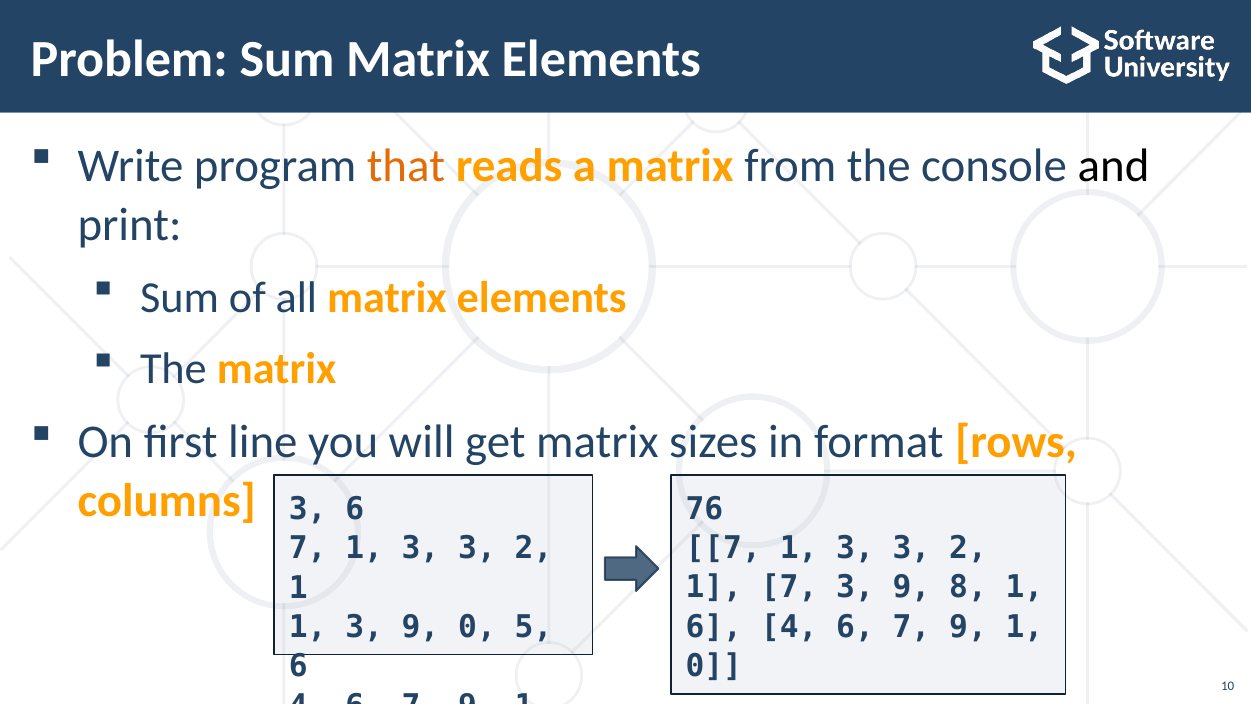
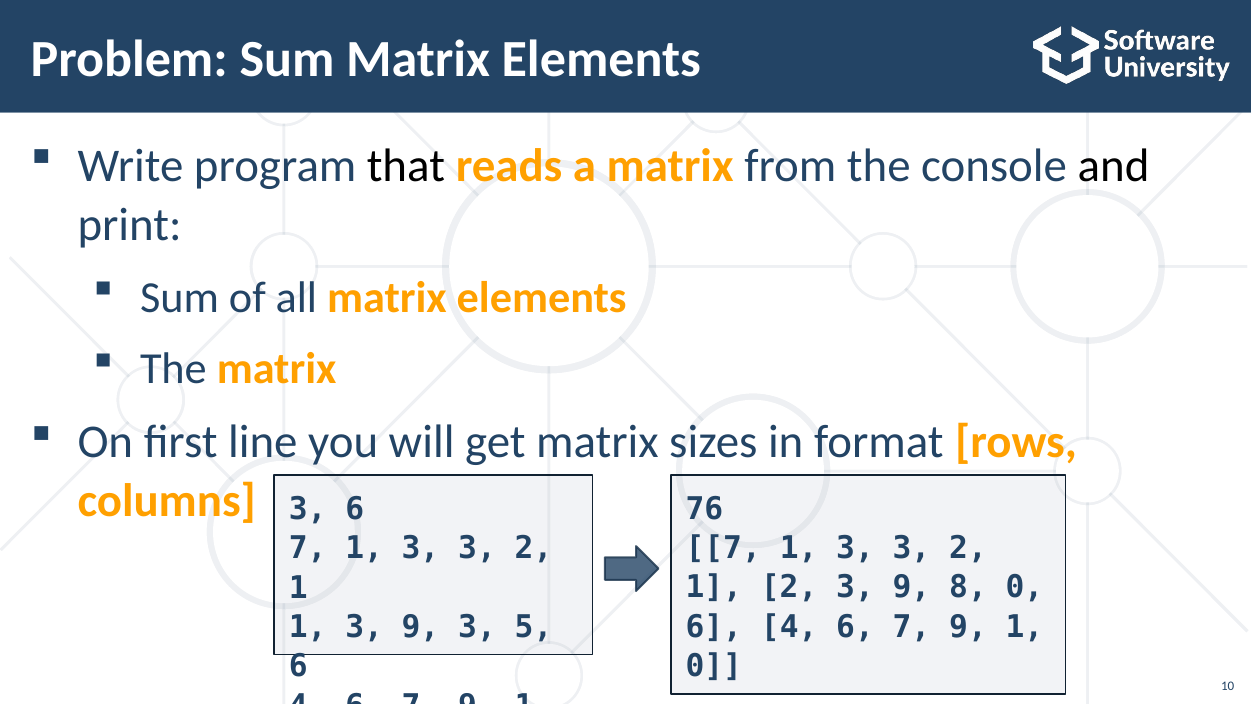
that colour: orange -> black (406, 165)
1 7: 7 -> 2 (789, 587)
8 1: 1 -> 0 (1024, 587)
9 0: 0 -> 3 (477, 627)
